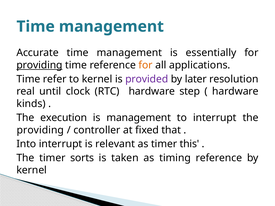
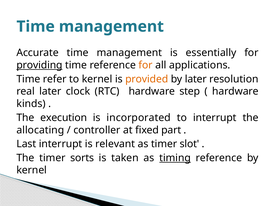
provided colour: purple -> orange (147, 79)
real until: until -> later (50, 92)
is management: management -> incorporated (139, 118)
providing: providing -> allocating (40, 130)
that: that -> part (171, 130)
Into: Into -> Last (26, 144)
this: this -> slot (189, 144)
timing underline: none -> present (175, 158)
